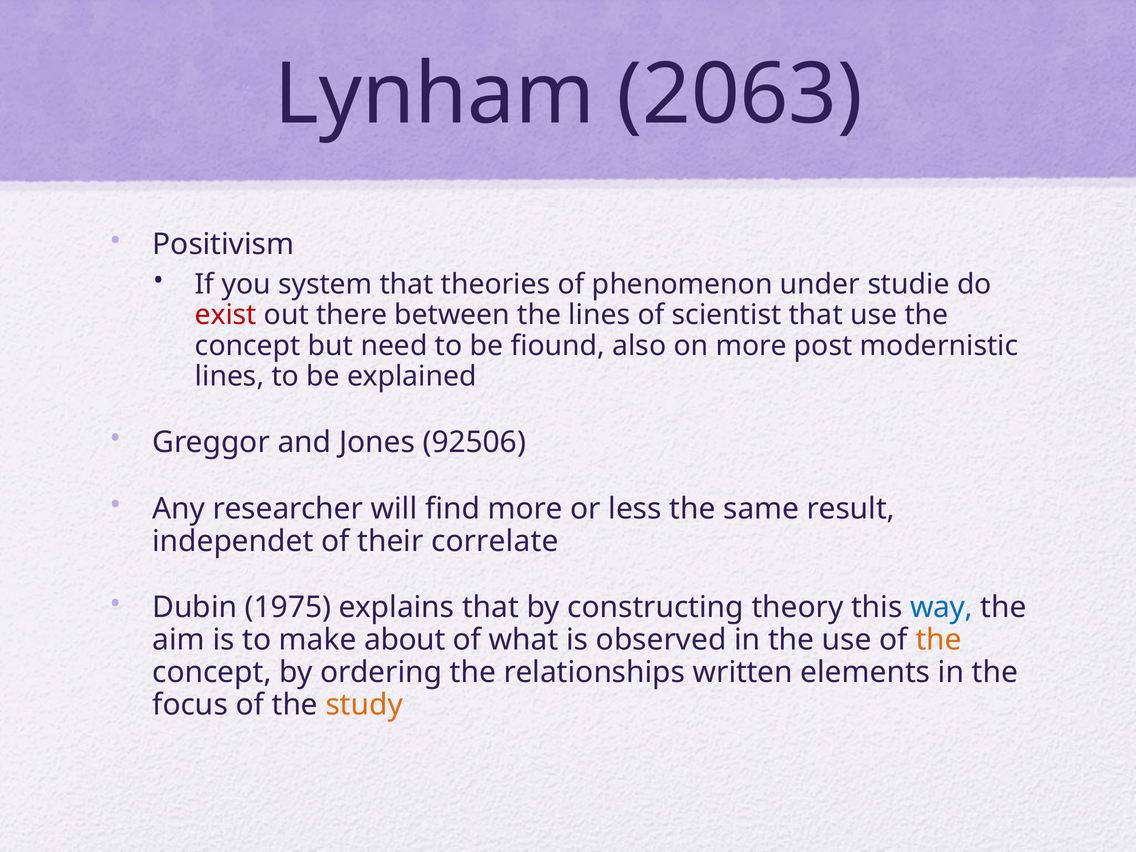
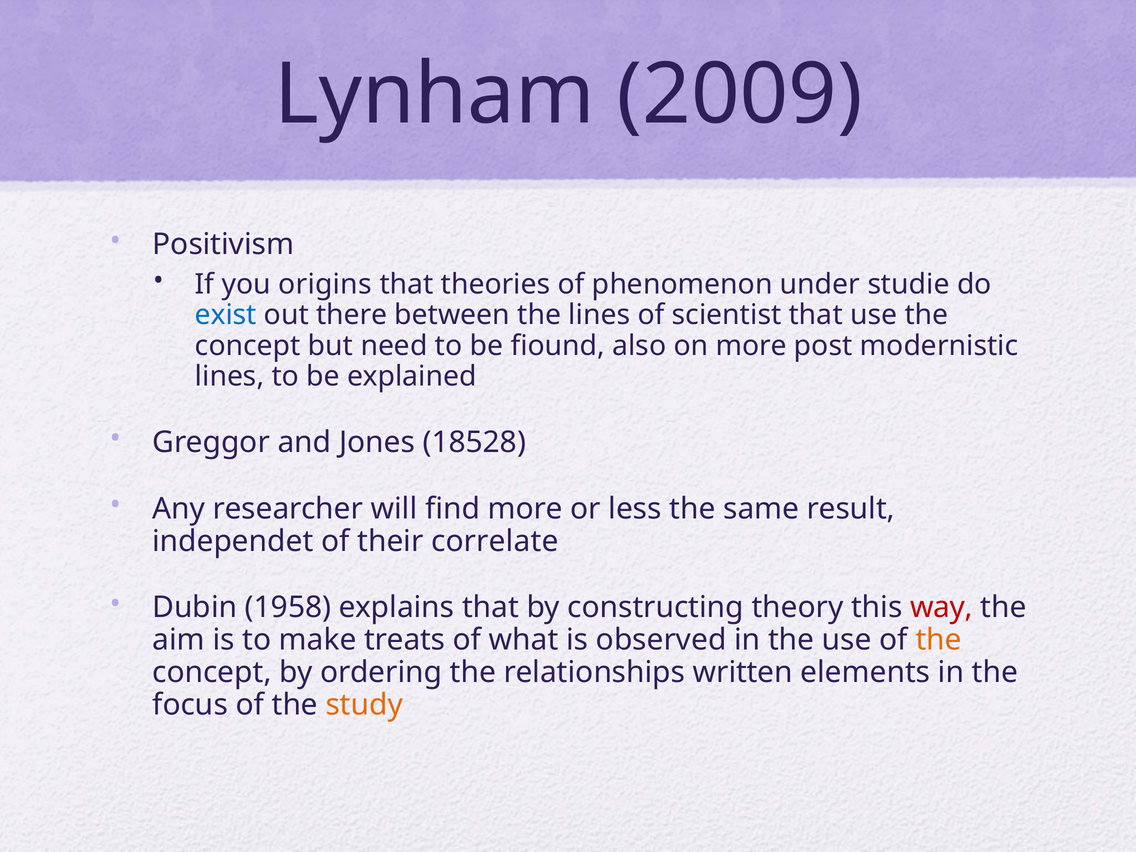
2063: 2063 -> 2009 (740, 95)
system: system -> origins (325, 284)
exist colour: red -> blue (226, 315)
92506: 92506 -> 18528 (474, 442)
1975: 1975 -> 1958 (288, 608)
way colour: blue -> red (942, 608)
about: about -> treats (405, 640)
